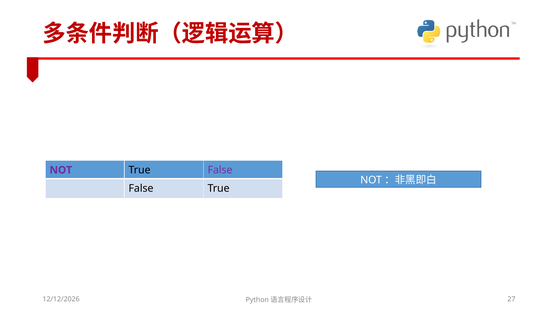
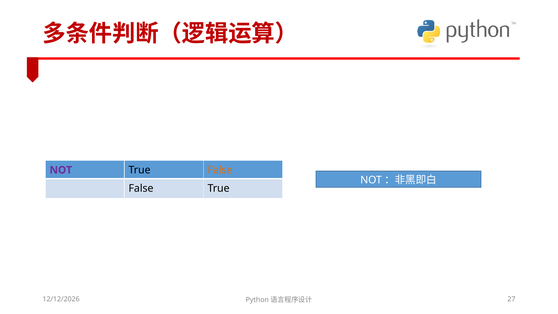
False colour: purple -> orange (220, 170)
